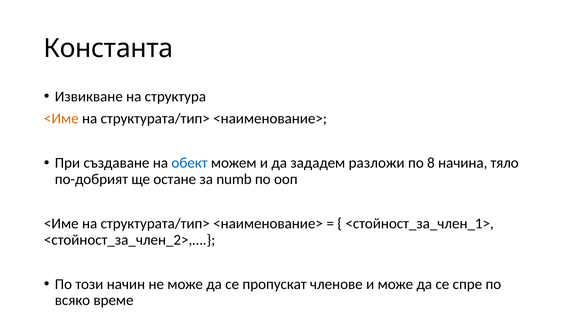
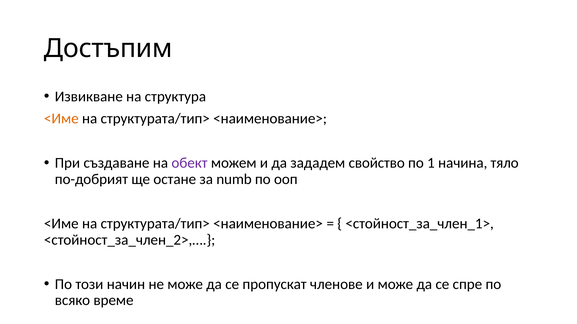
Константа: Константа -> Достъпим (108, 48)
обект colour: blue -> purple (190, 163)
разложи: разложи -> свойство (377, 163)
8: 8 -> 1 (431, 163)
